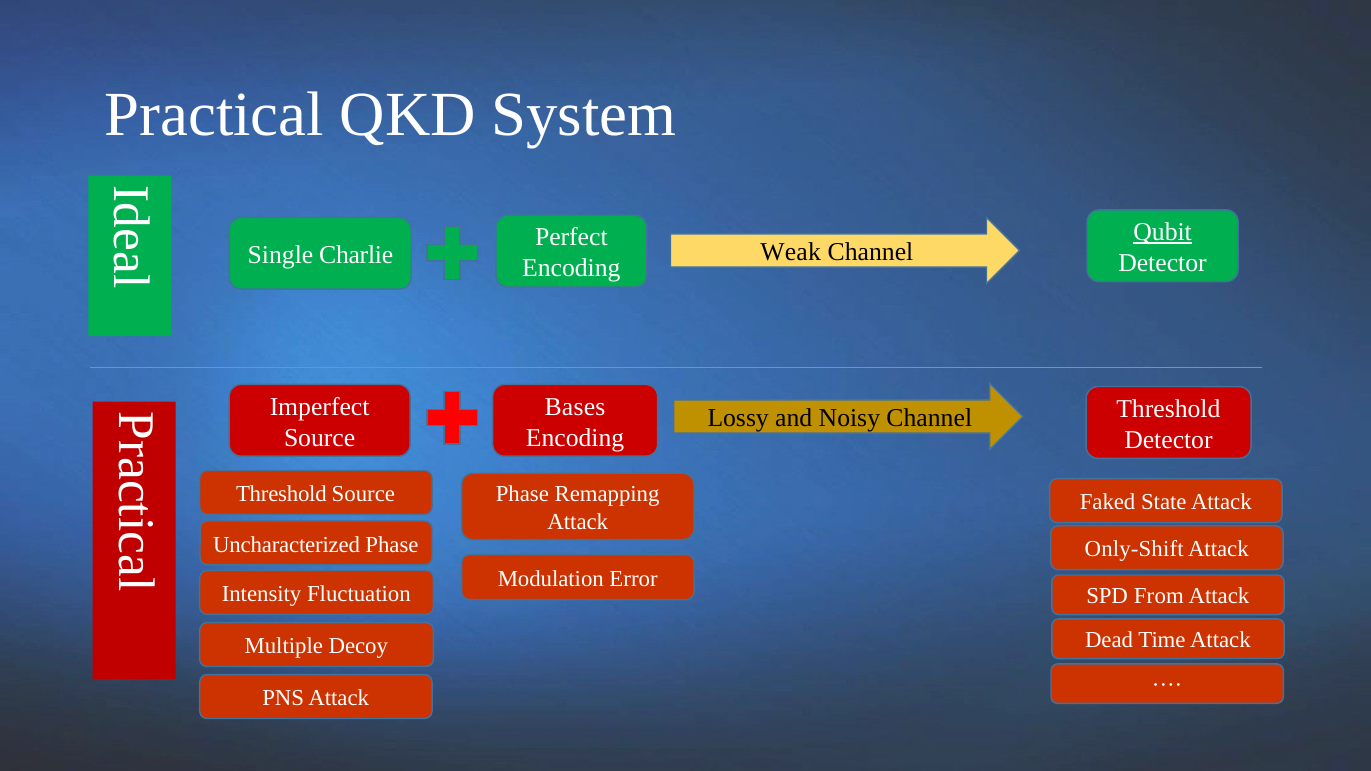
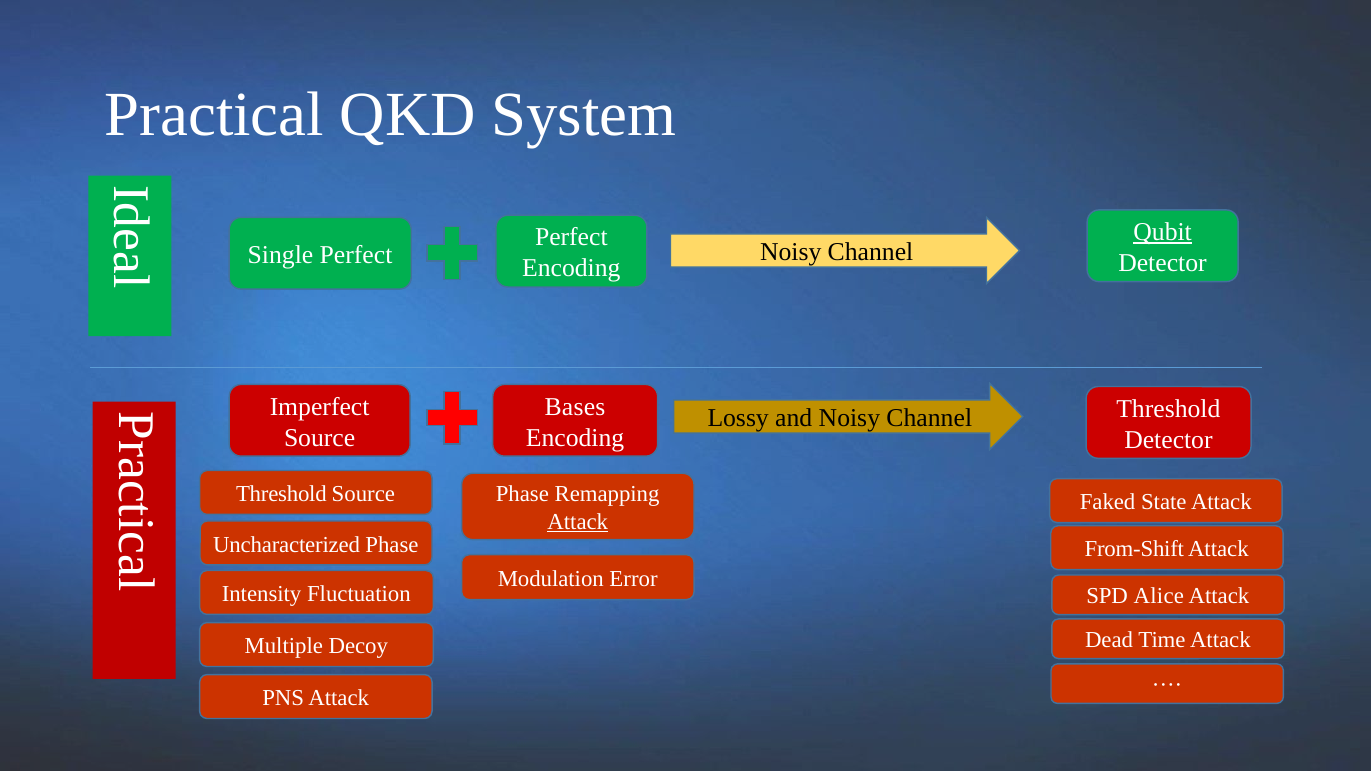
Weak: Weak -> Noisy (791, 252)
Single Charlie: Charlie -> Perfect (356, 255)
Attack underline: none -> present (578, 522)
Only-Shift: Only-Shift -> From-Shift (1134, 549)
From: From -> Alice (1159, 597)
